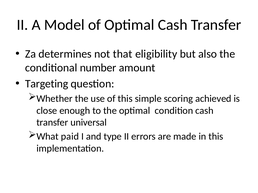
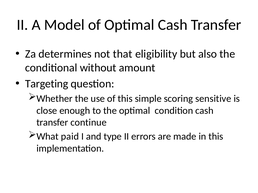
number: number -> without (98, 68)
achieved: achieved -> sensitive (213, 99)
universal: universal -> continue (89, 123)
